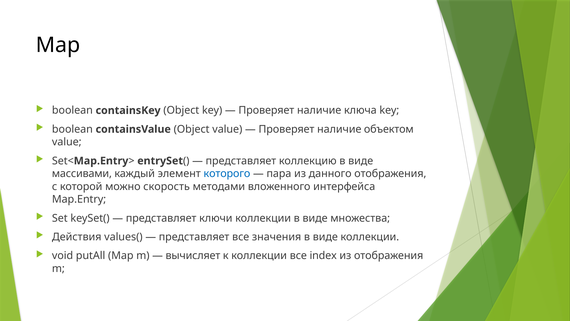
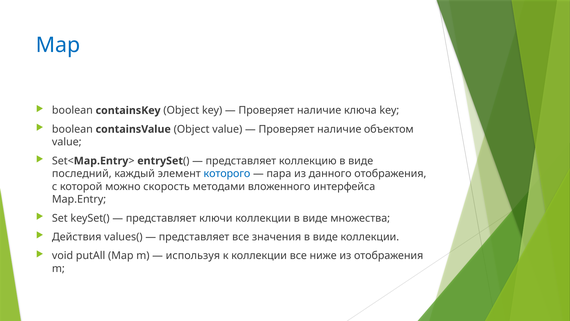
Map colour: black -> blue (58, 45)
массивами: массивами -> последний (82, 173)
вычисляет: вычисляет -> используя (193, 255)
index: index -> ниже (323, 255)
